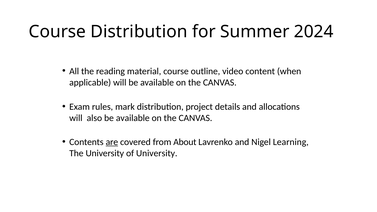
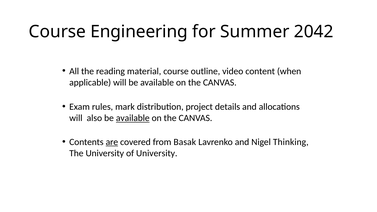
Course Distribution: Distribution -> Engineering (139, 32)
2024: 2024 -> 2042 (314, 32)
available underline: none -> present (133, 118)
About: About -> Basak (185, 142)
Learning: Learning -> Thinking (291, 142)
